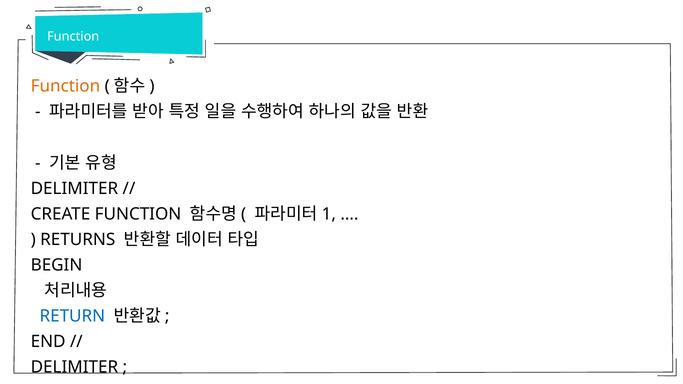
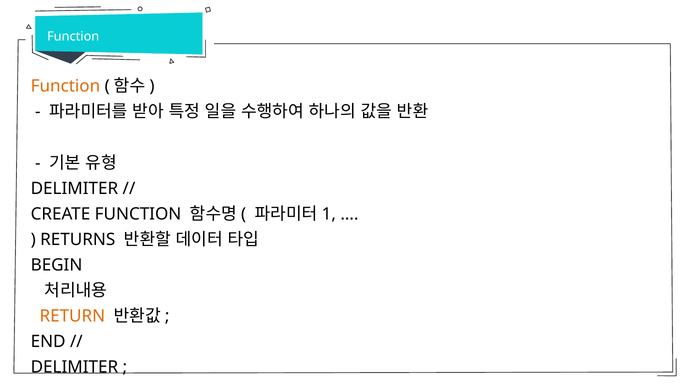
RETURN colour: blue -> orange (72, 316)
